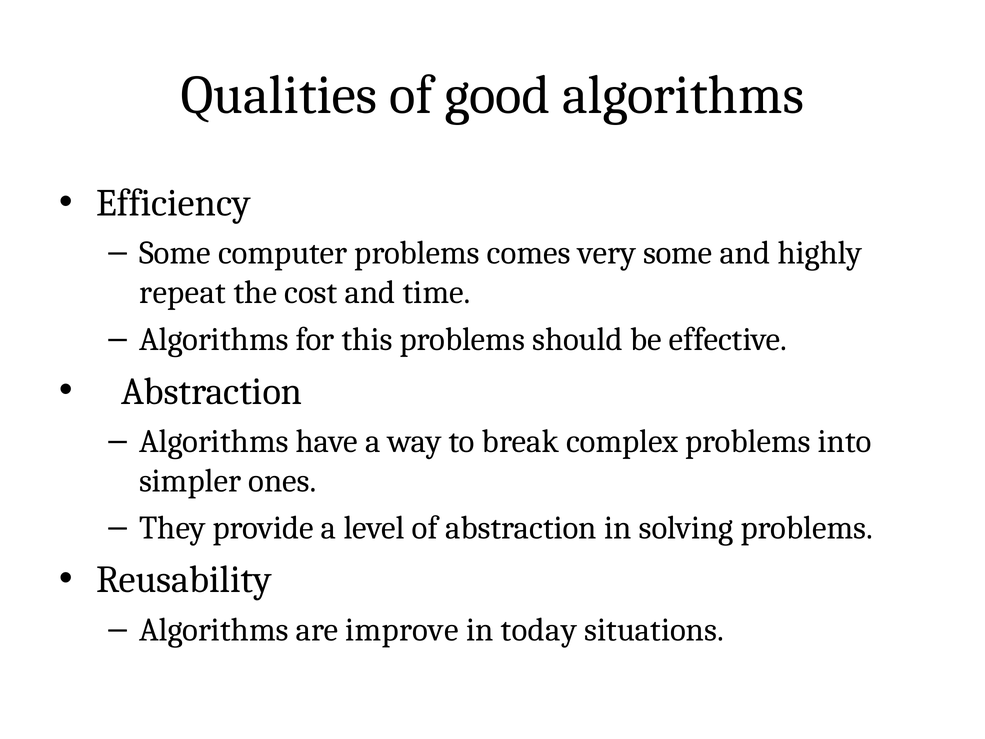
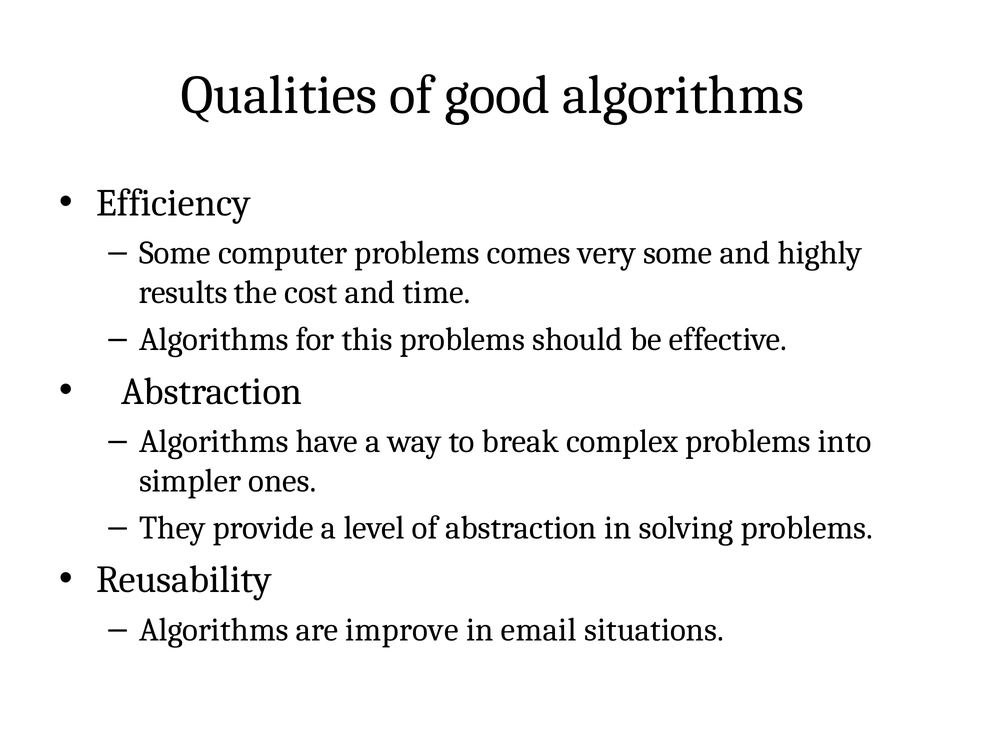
repeat: repeat -> results (183, 292)
today: today -> email (539, 630)
